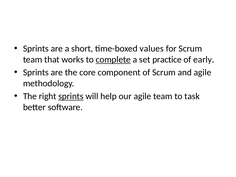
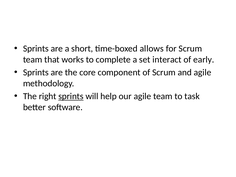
values: values -> allows (152, 49)
complete underline: present -> none (113, 60)
practice: practice -> interact (167, 60)
